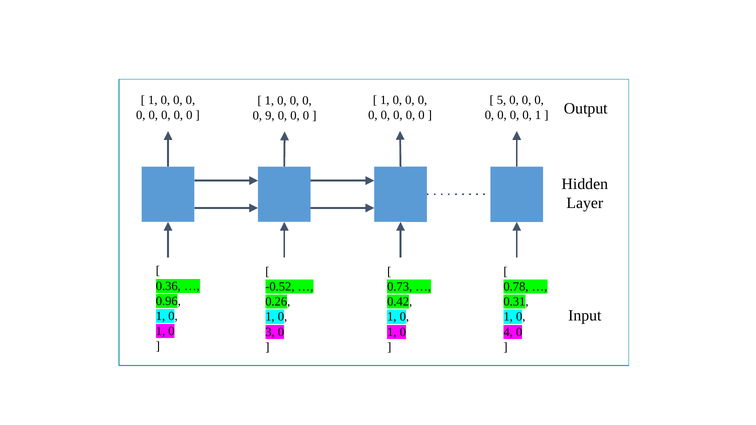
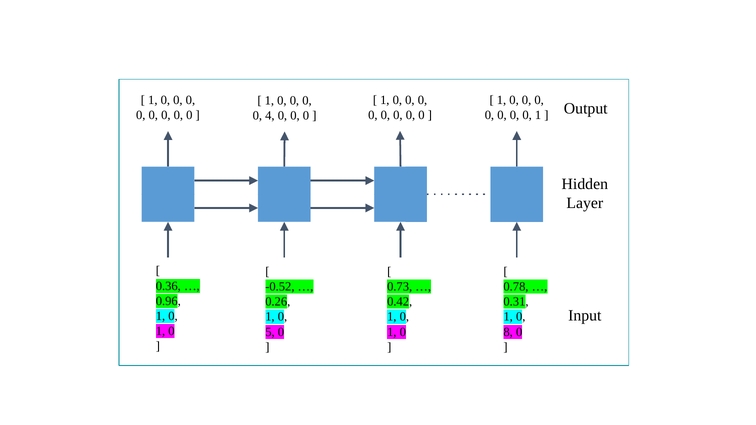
5: 5 -> 1 (502, 100)
9: 9 -> 4 (270, 116)
3: 3 -> 5 (270, 332)
4: 4 -> 8 (508, 332)
